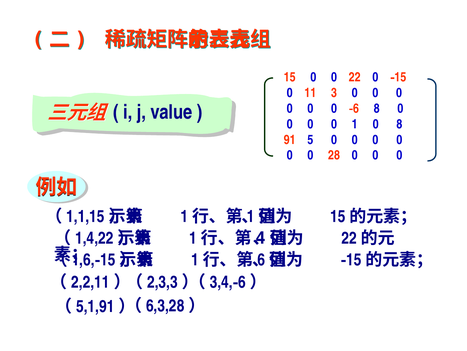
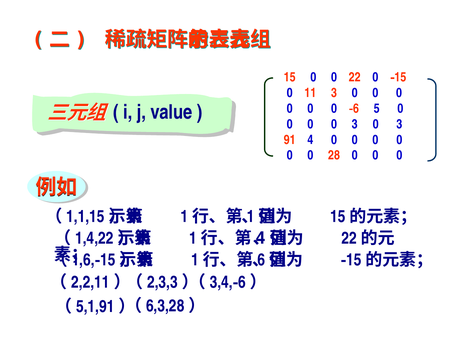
8: 8 -> 5 (377, 108)
0 0 1: 1 -> 3 (355, 124)
8: 8 -> 3 (399, 124)
5: 5 -> 4 (310, 139)
